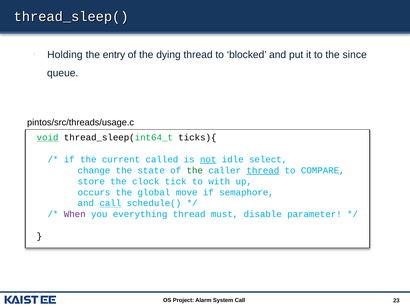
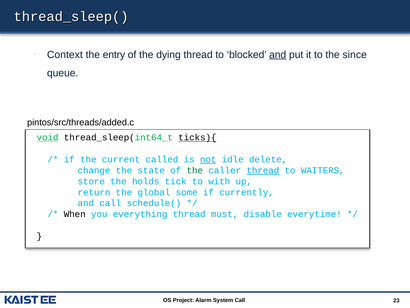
Holding: Holding -> Context (65, 55)
and underline: none -> present (278, 55)
pintos/src/threads/usage.c: pintos/src/threads/usage.c -> pintos/src/threads/added.c (81, 122)
ticks){ underline: none -> present (197, 137)
select: select -> delete (268, 159)
COMPARE: COMPARE -> WAITERS (323, 170)
clock: clock -> holds (146, 181)
occurs: occurs -> return (94, 192)
move: move -> some (187, 192)
semaphore: semaphore -> currently (247, 192)
call underline: present -> none (110, 203)
When colour: purple -> black (75, 214)
parameter: parameter -> everytime (314, 214)
